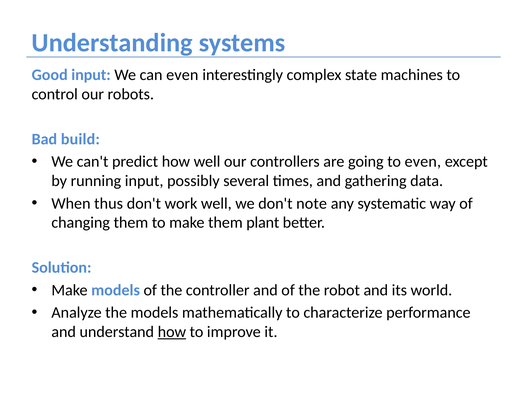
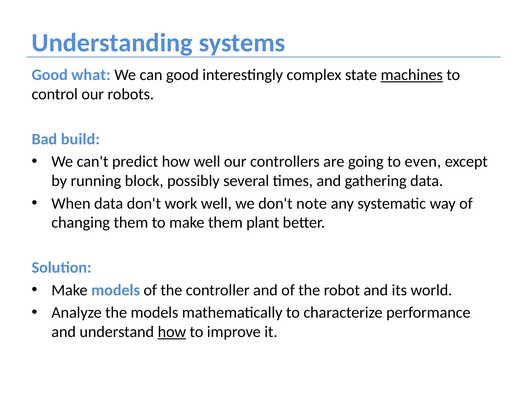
Good input: input -> what (91, 75)
can even: even -> good (182, 75)
machines underline: none -> present (412, 75)
running input: input -> block (144, 181)
When thus: thus -> data (109, 204)
